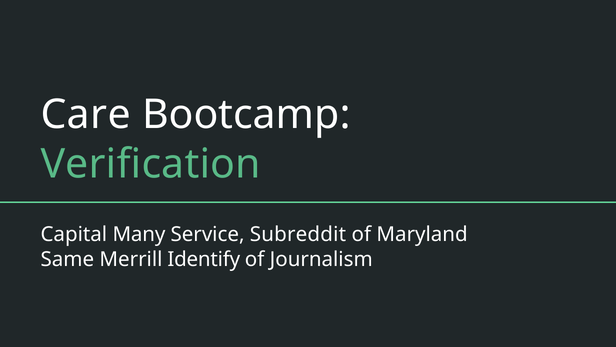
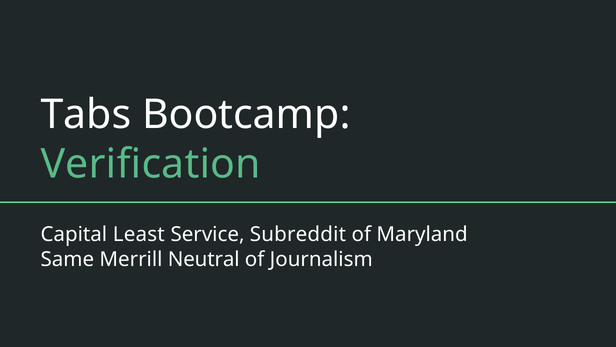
Care: Care -> Tabs (86, 115)
Many: Many -> Least (139, 234)
Identify: Identify -> Neutral (204, 259)
